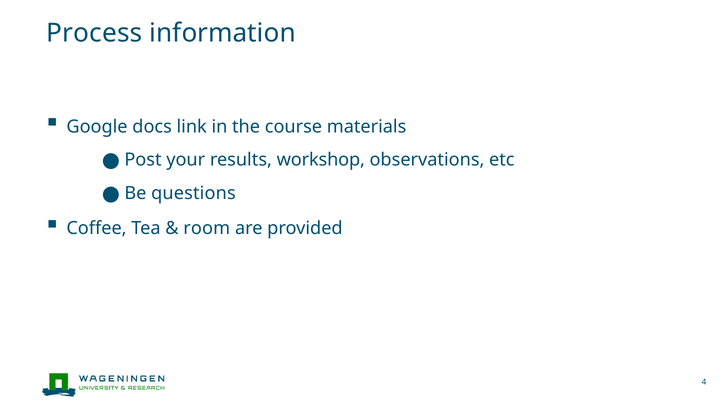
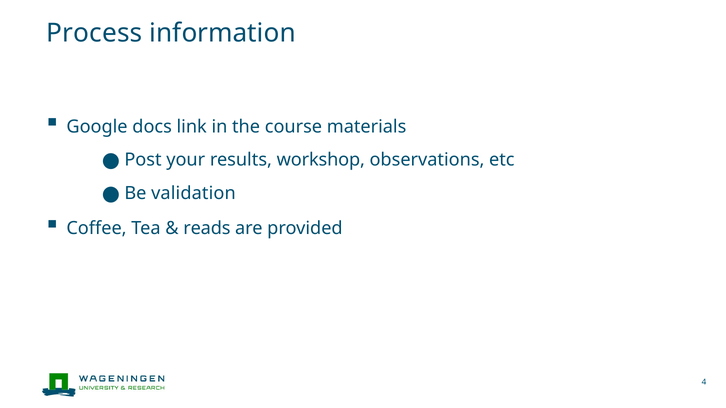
questions: questions -> validation (193, 193)
room: room -> reads (207, 229)
